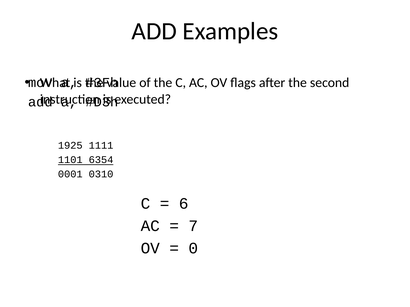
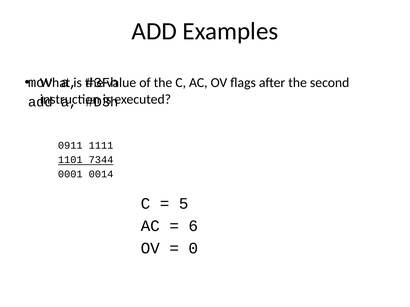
1925: 1925 -> 0911 (70, 146)
6354: 6354 -> 7344 (101, 160)
0310: 0310 -> 0014 (101, 174)
6: 6 -> 5 (184, 204)
7: 7 -> 6 (193, 226)
